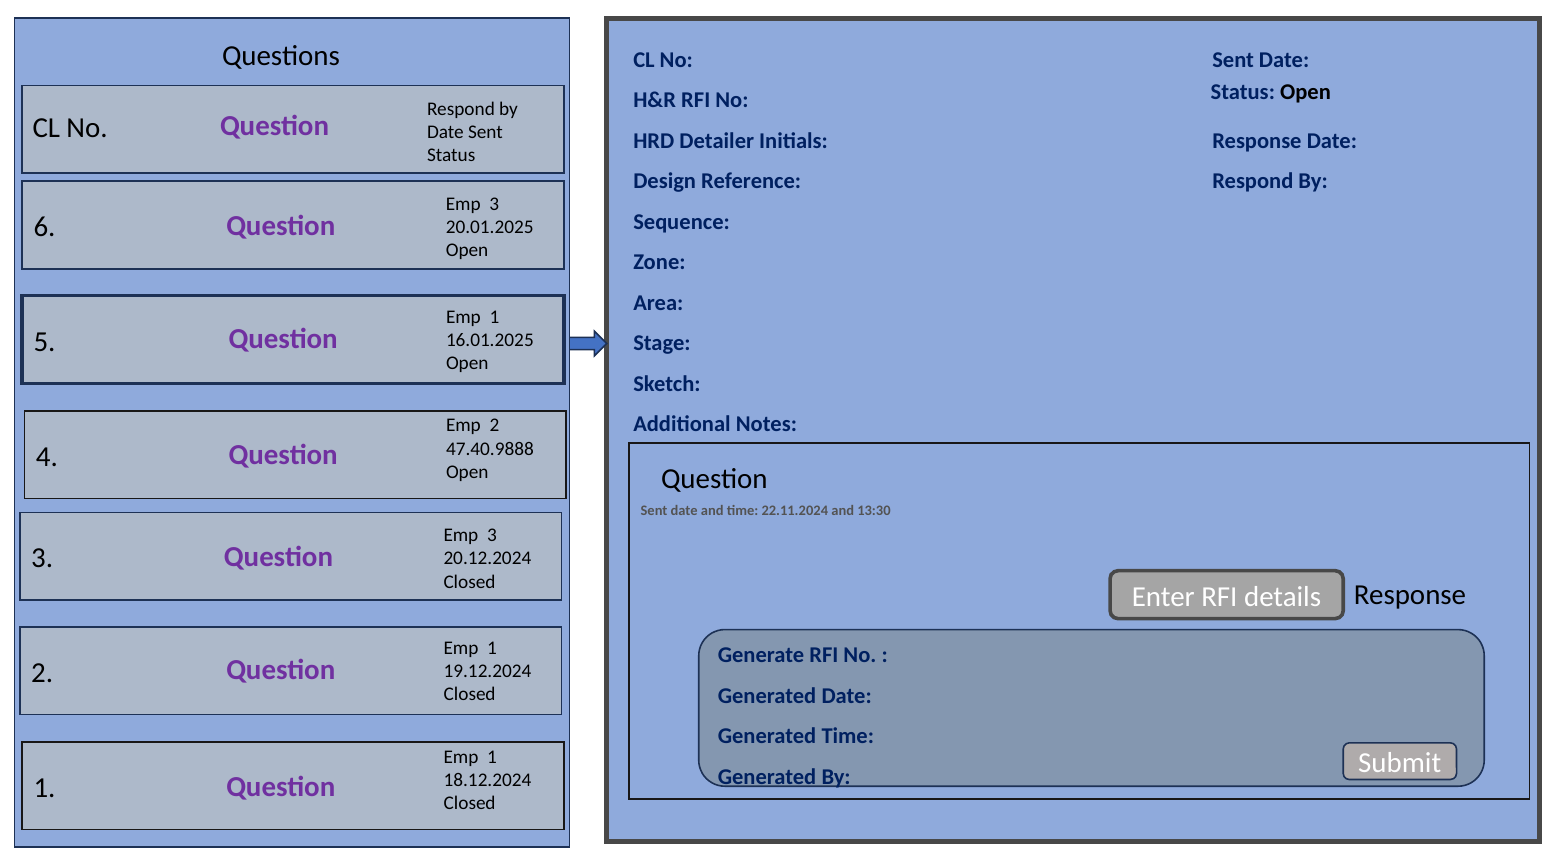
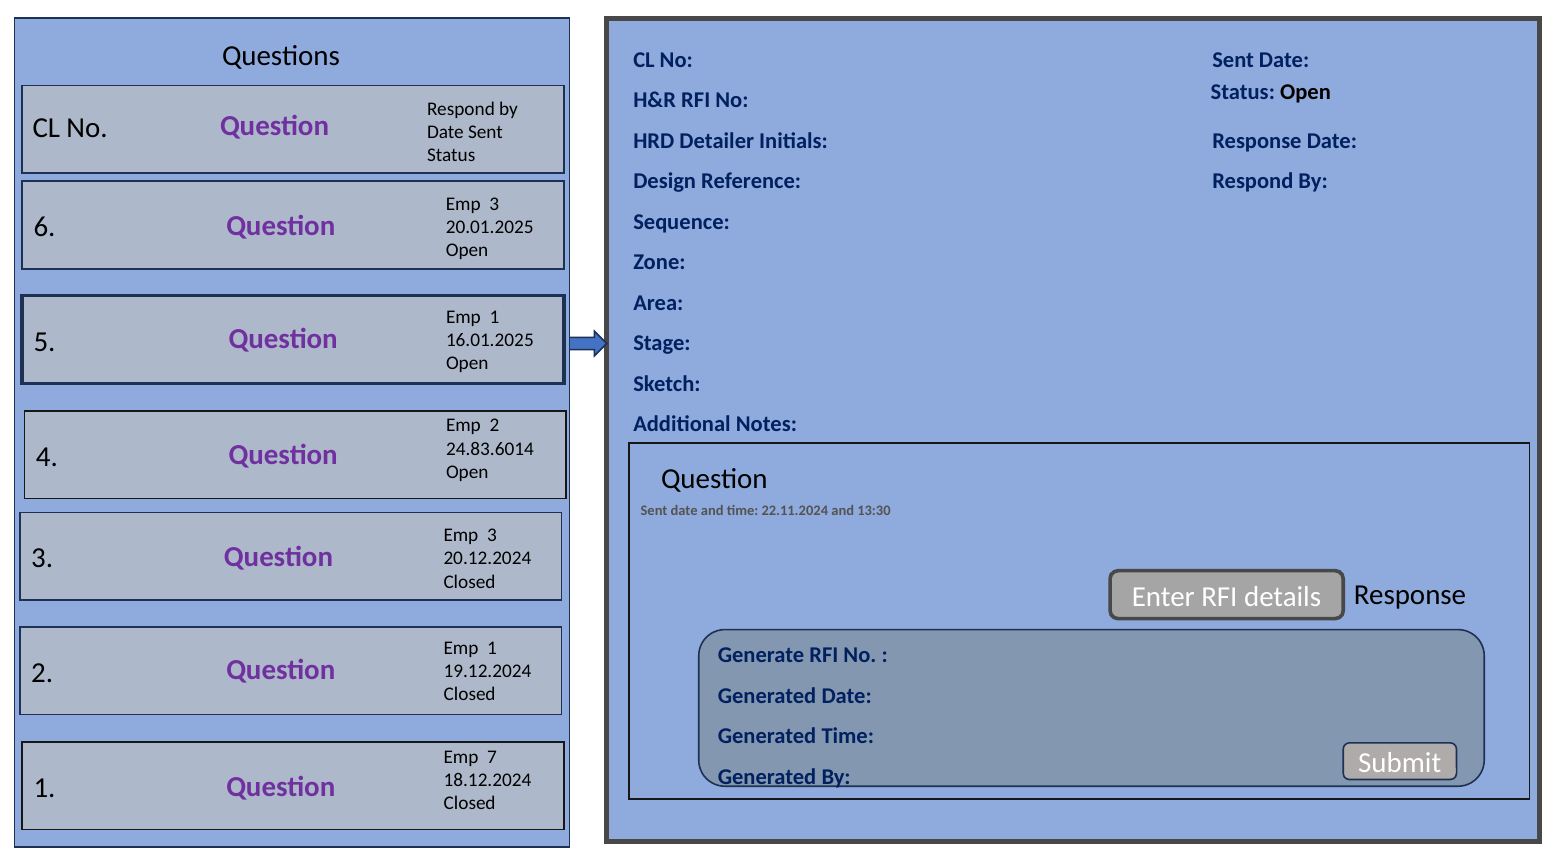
47.40.9888: 47.40.9888 -> 24.83.6014 (490, 449)
1: 1 -> 7 (492, 757)
